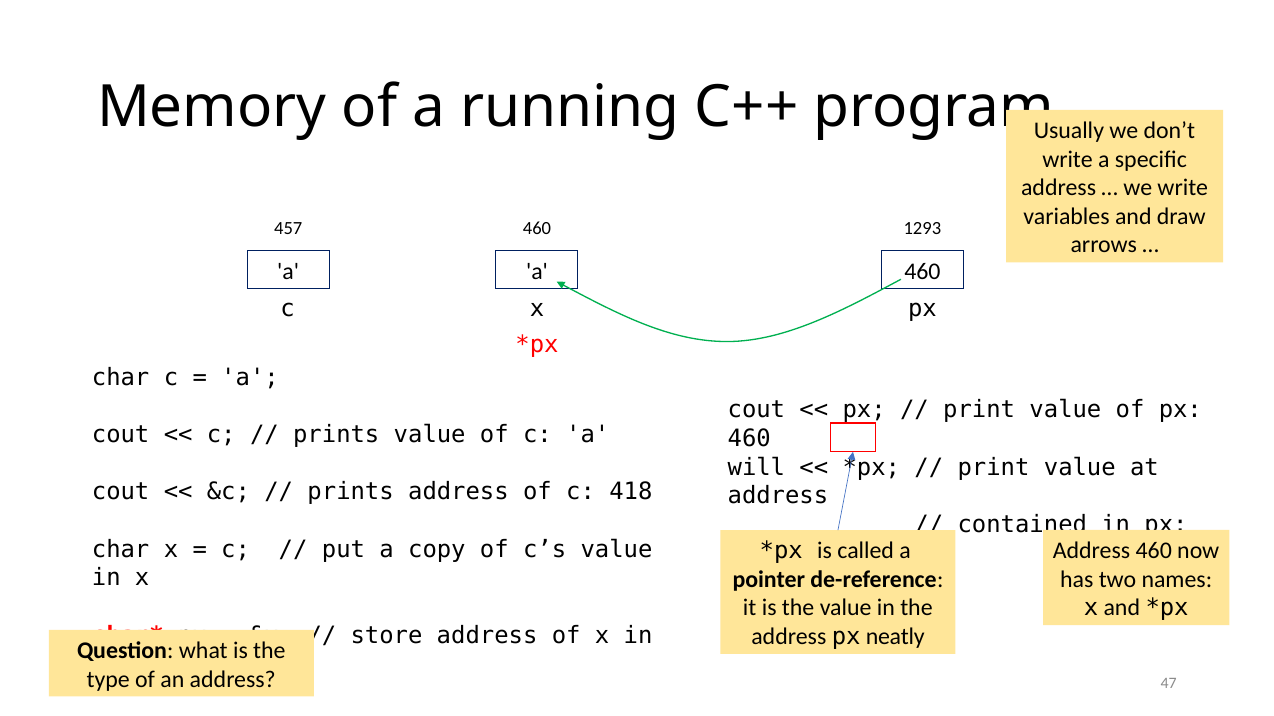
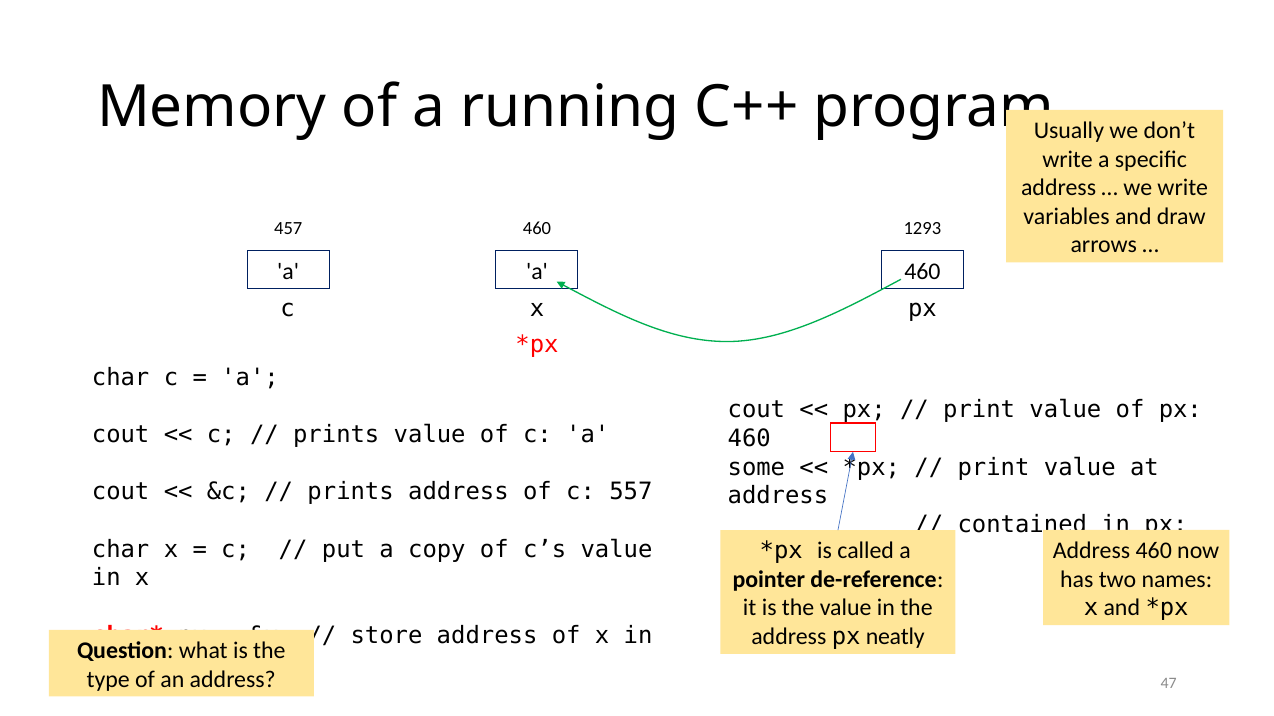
will: will -> some (756, 468)
418: 418 -> 557 (631, 493)
